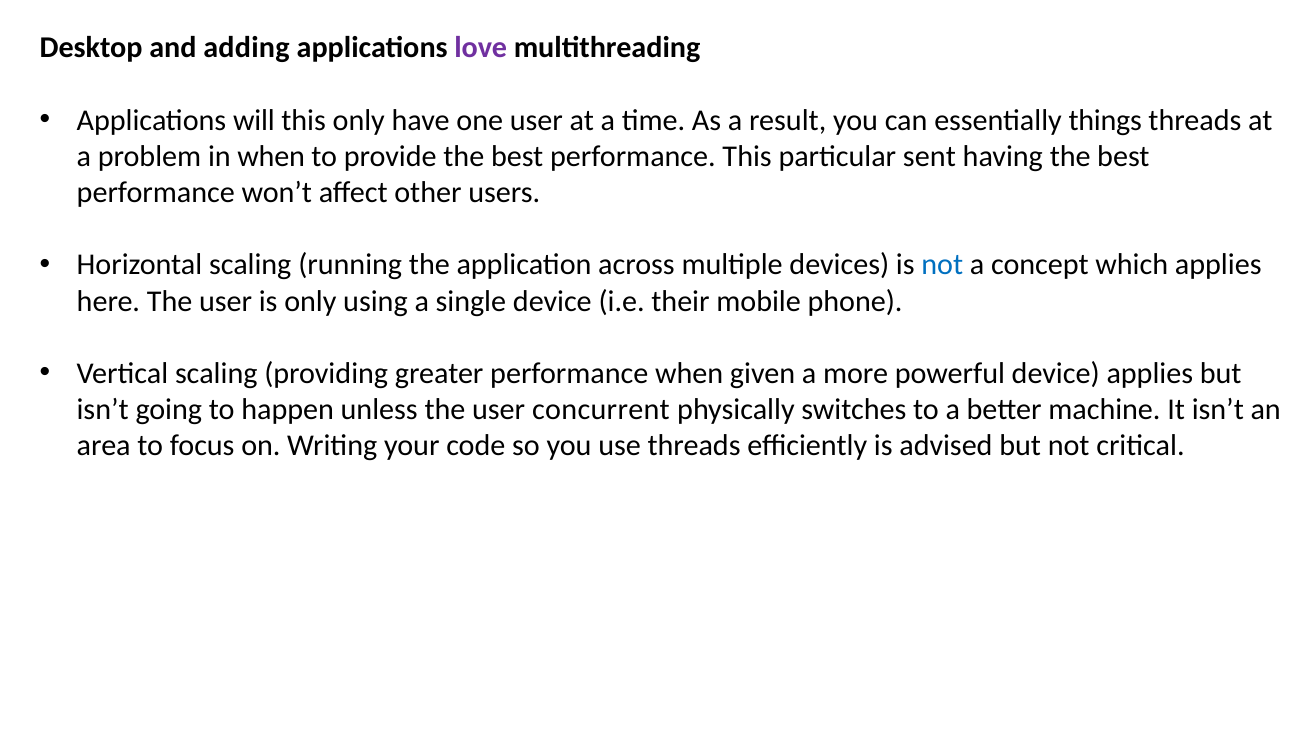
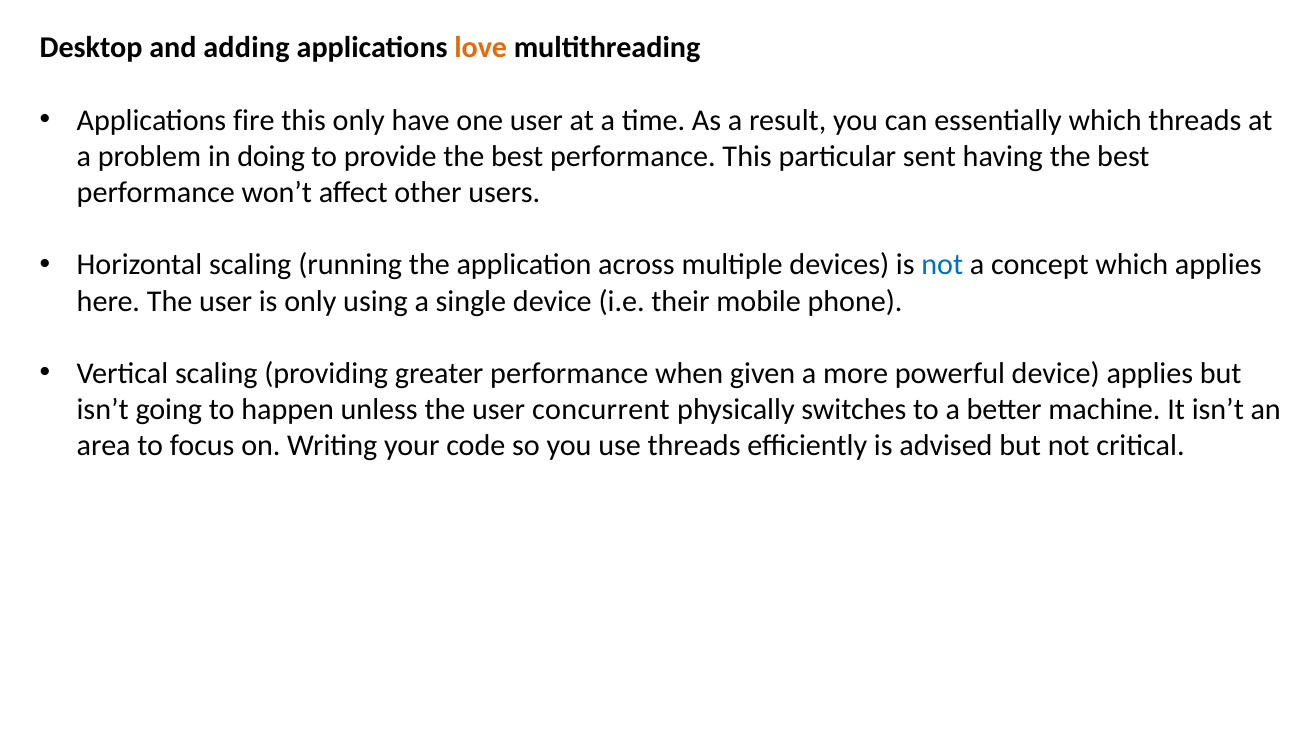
love colour: purple -> orange (481, 48)
will: will -> fire (254, 120)
essentially things: things -> which (1105, 120)
in when: when -> doing (271, 156)
